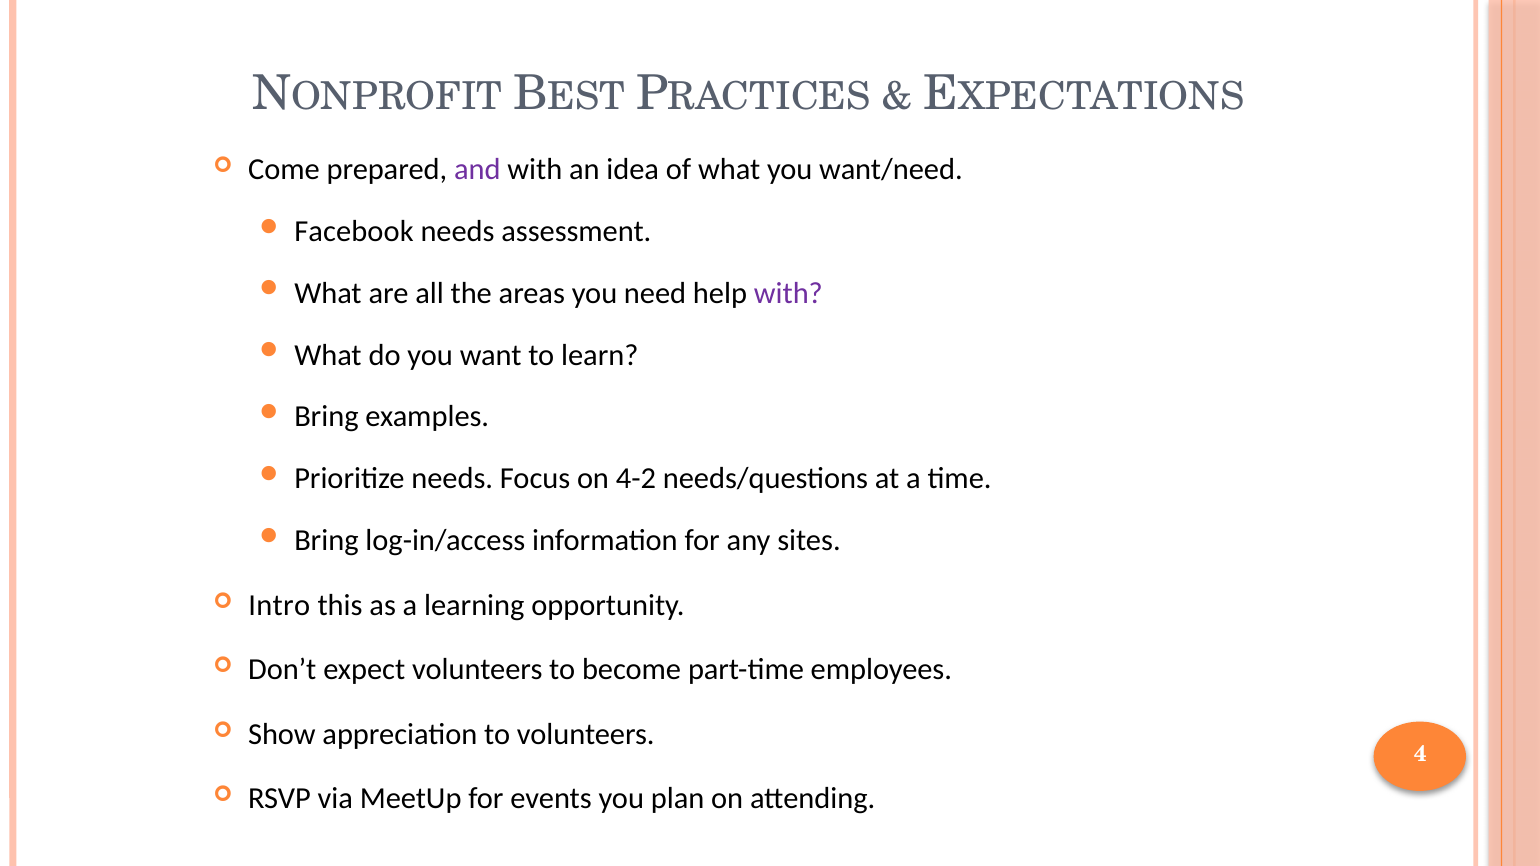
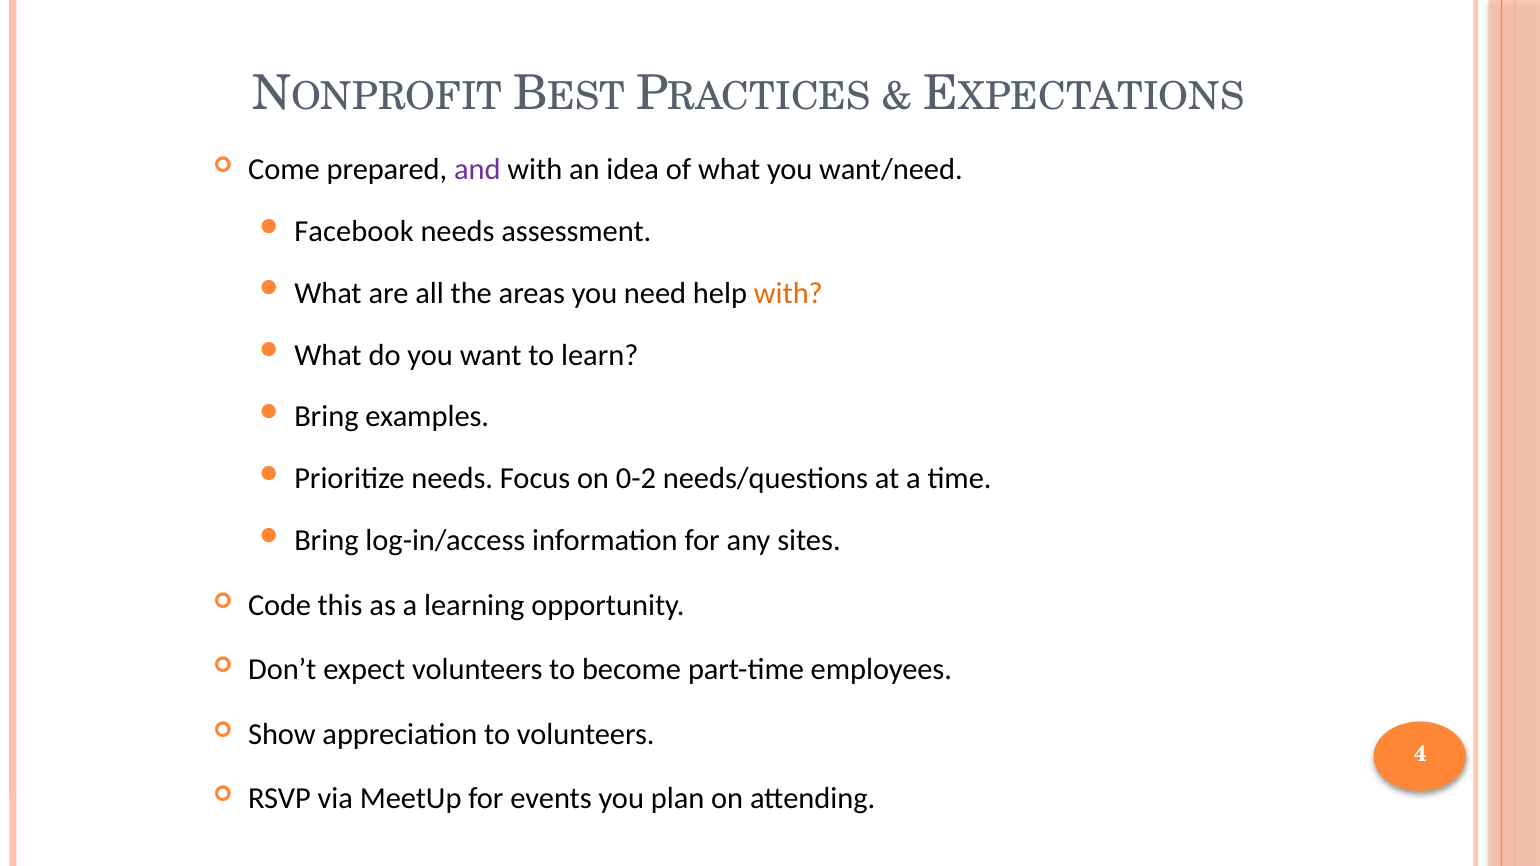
with colour: purple -> orange (788, 293)
4-2: 4-2 -> 0-2 (636, 479)
Intro: Intro -> Code (280, 605)
